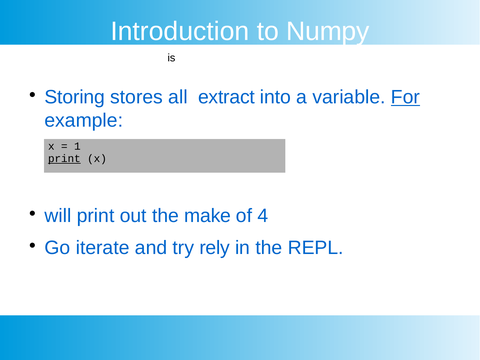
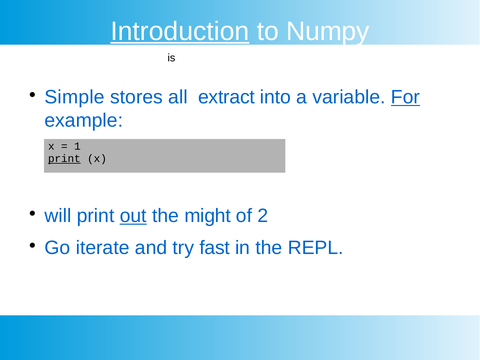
Introduction underline: none -> present (180, 31)
Storing: Storing -> Simple (75, 97)
out underline: none -> present (133, 216)
make: make -> might (208, 216)
4: 4 -> 2 (263, 216)
rely: rely -> fast (215, 248)
